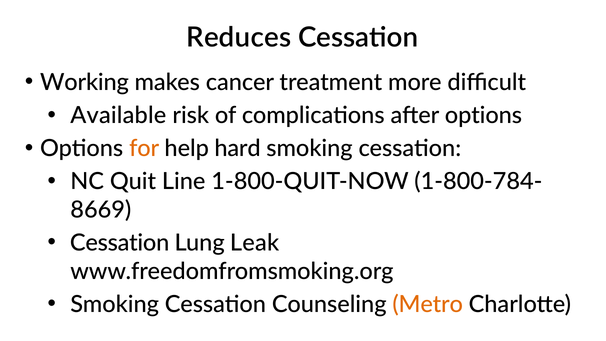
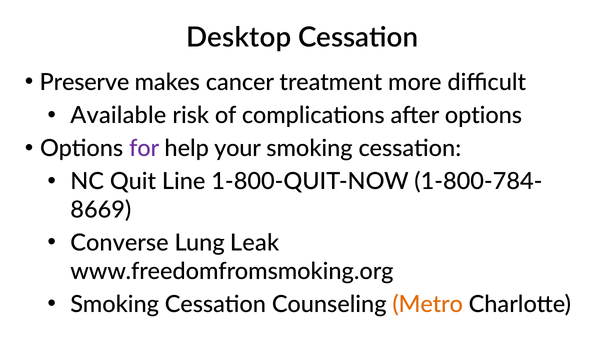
Reduces: Reduces -> Desktop (239, 38)
Working: Working -> Preserve (84, 82)
for colour: orange -> purple (144, 149)
hard: hard -> your (238, 149)
Cessation: Cessation -> Converse (120, 243)
